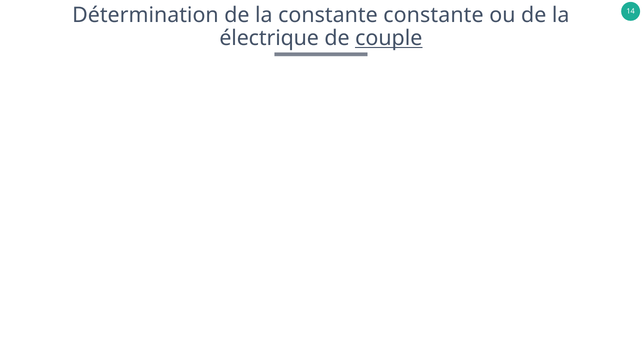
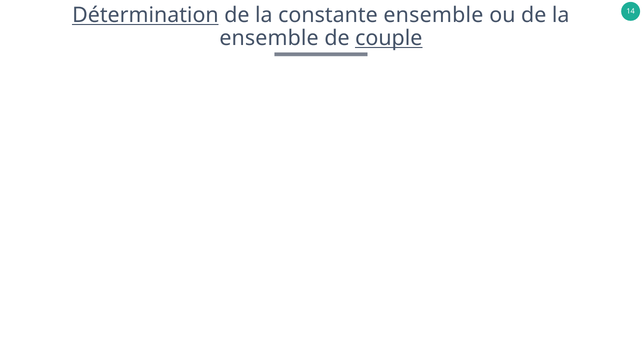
Détermination underline: none -> present (145, 15)
constante constante: constante -> ensemble (433, 15)
électrique: électrique -> ensemble (269, 38)
